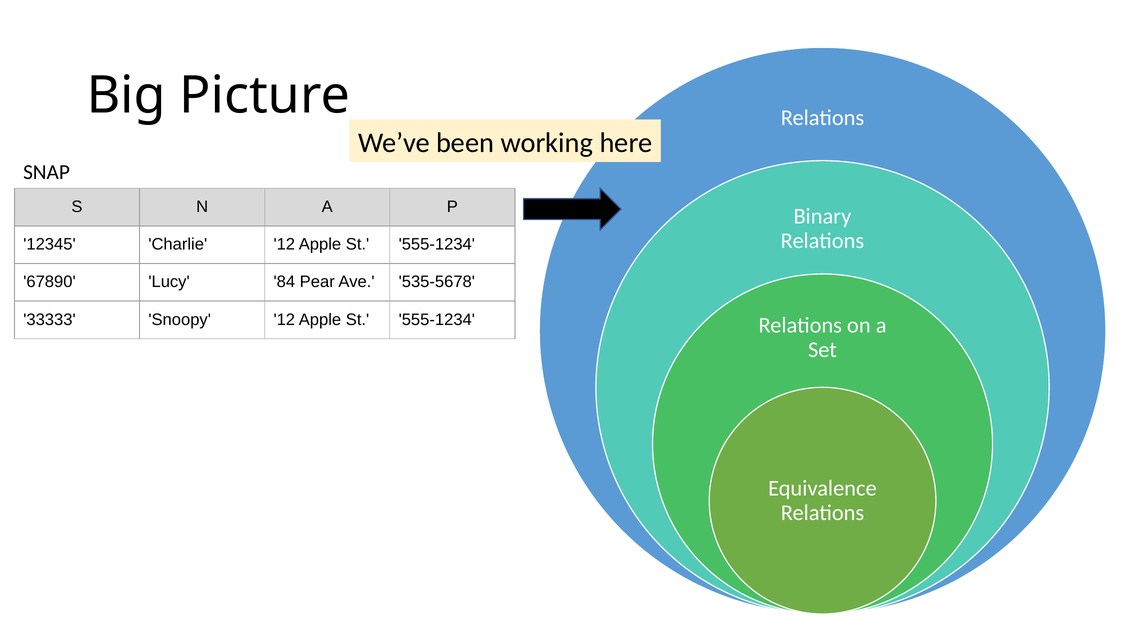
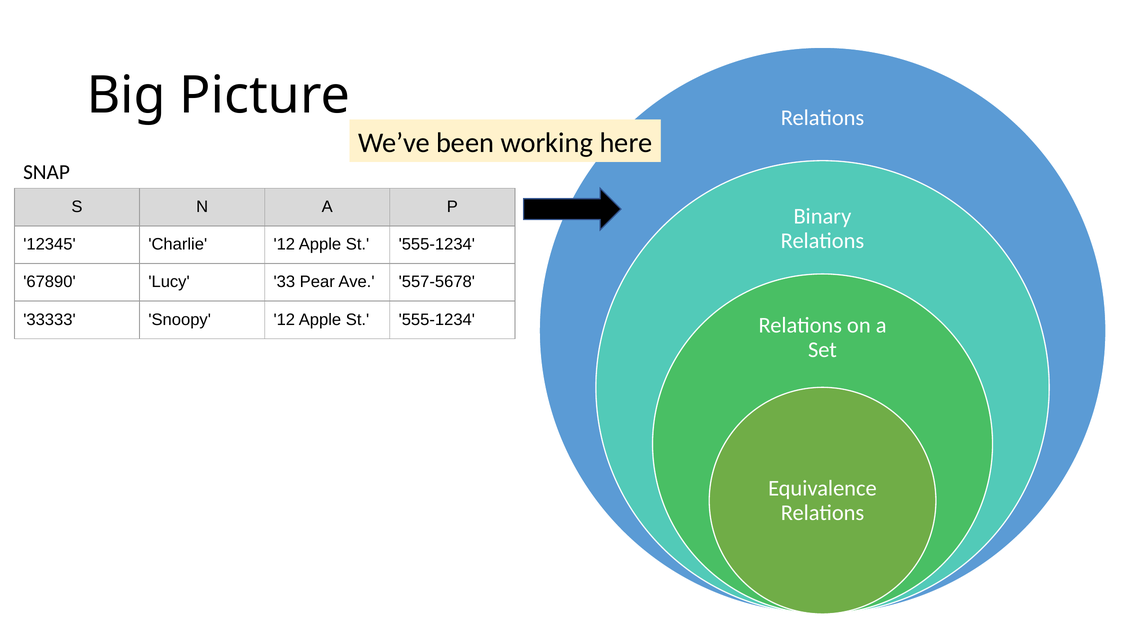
84: 84 -> 33 (284, 282)
535-5678: 535-5678 -> 557-5678 (437, 282)
